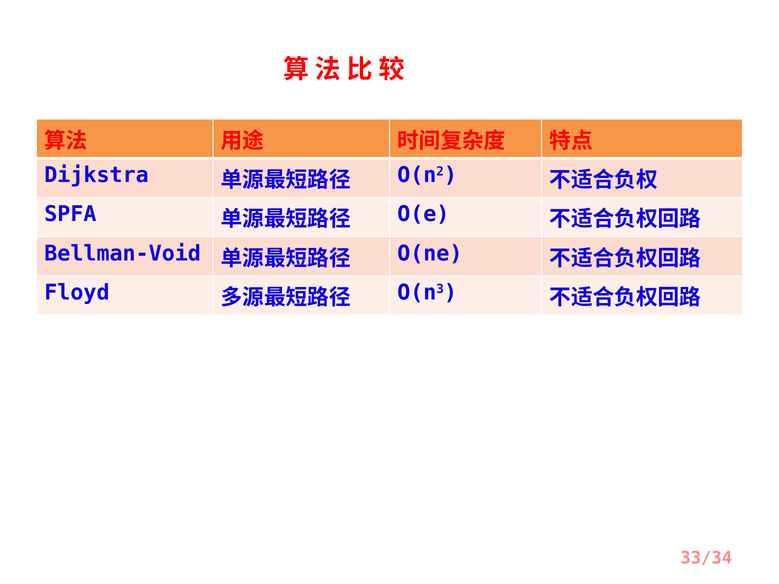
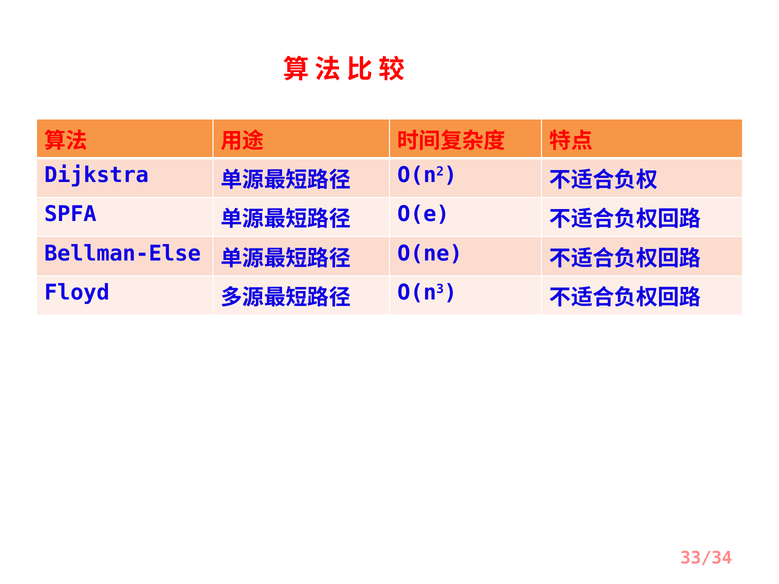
Bellman-Void: Bellman-Void -> Bellman-Else (123, 254)
